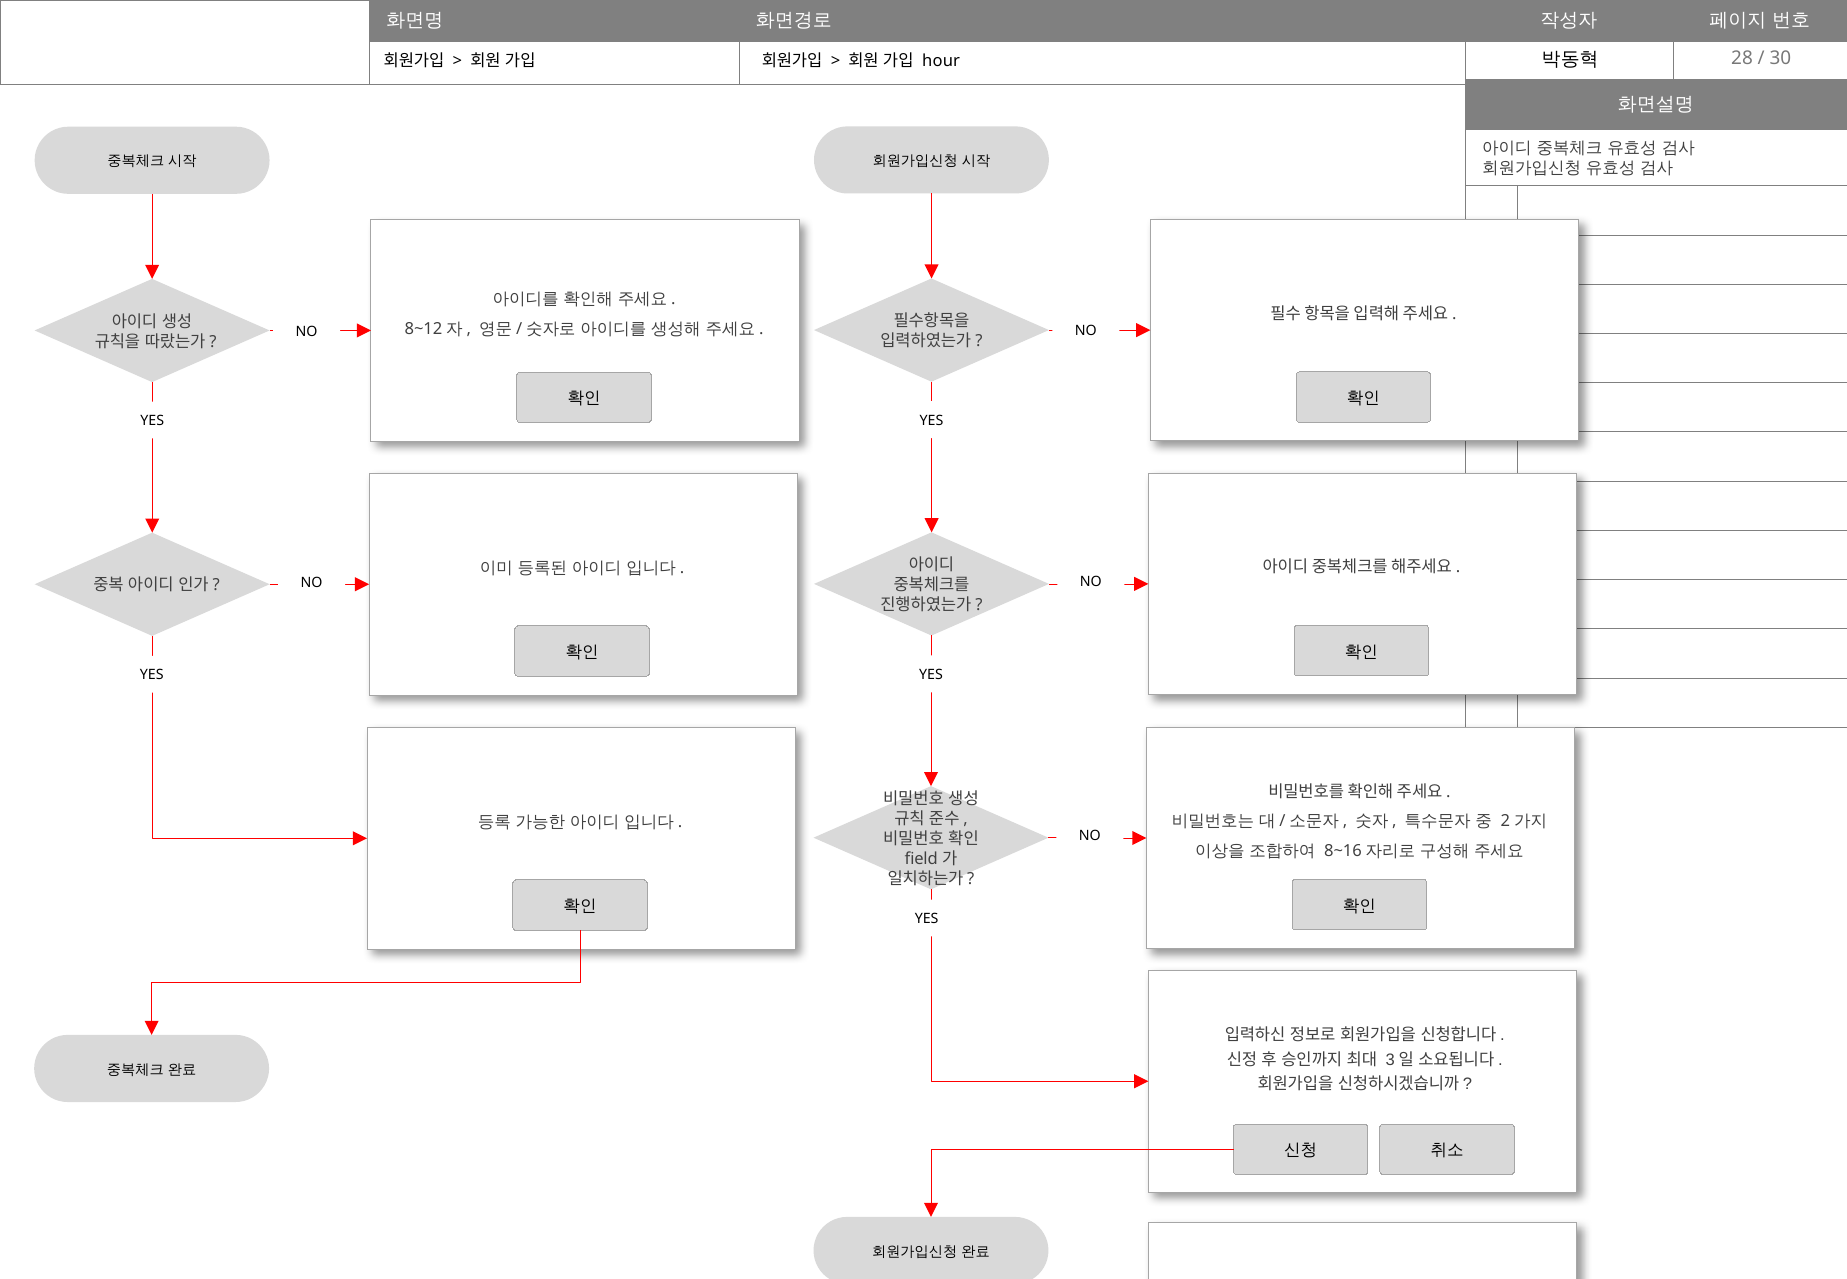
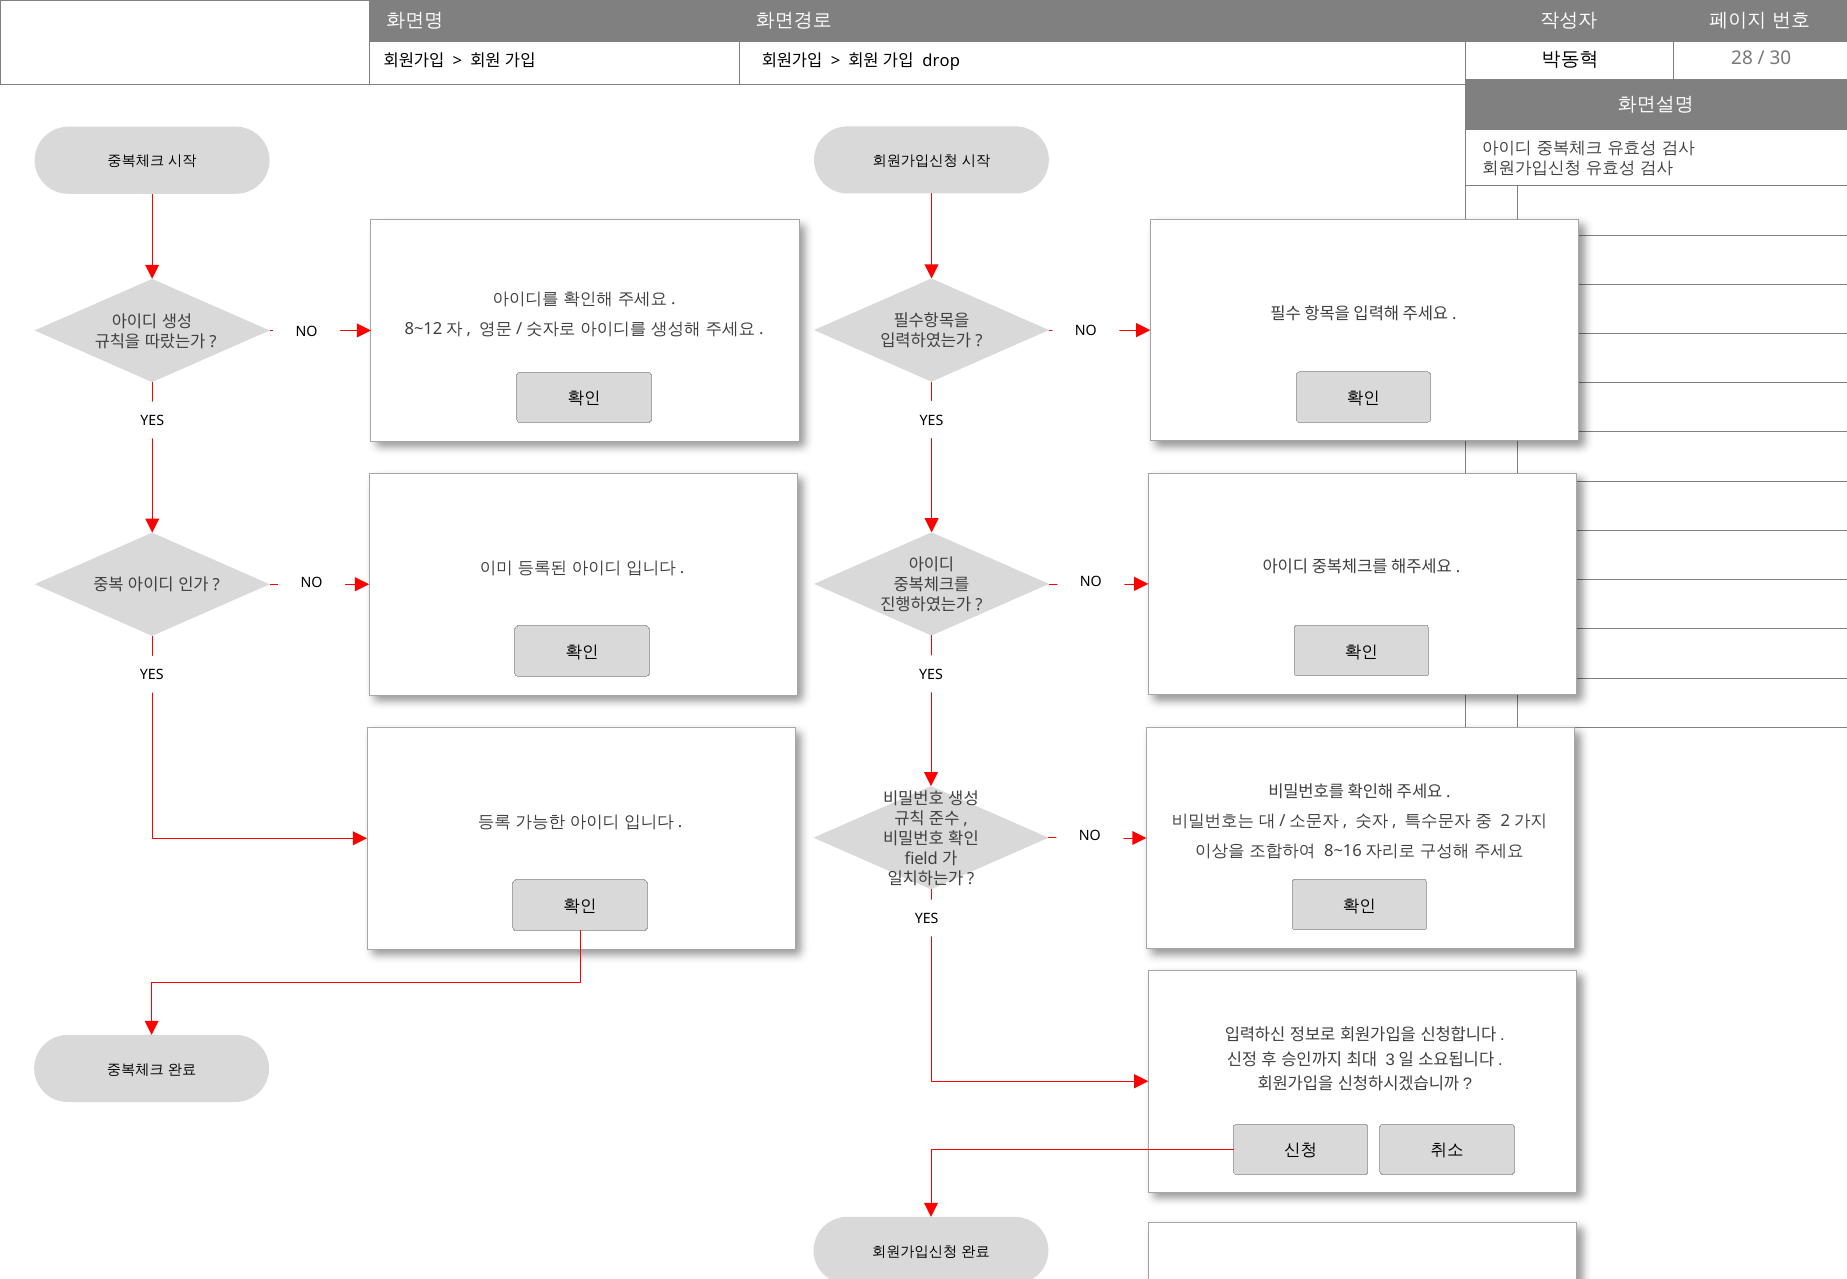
hour: hour -> drop (941, 61)
